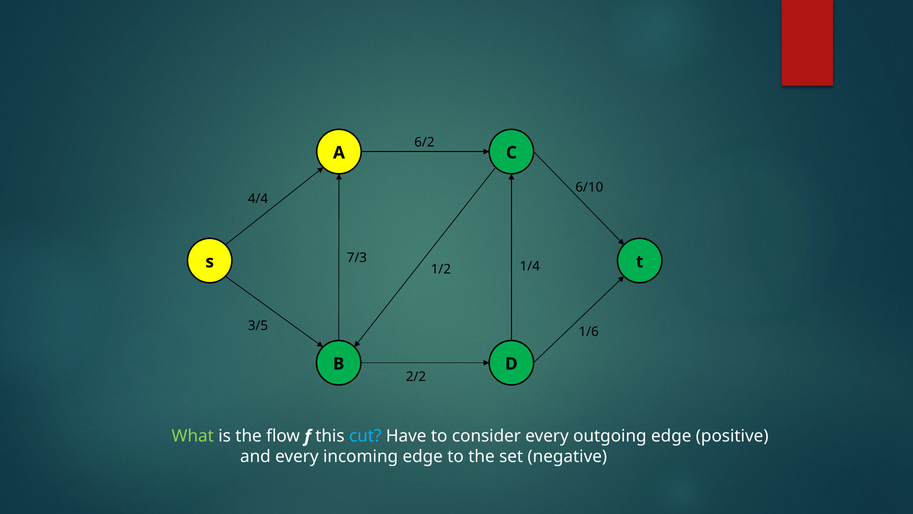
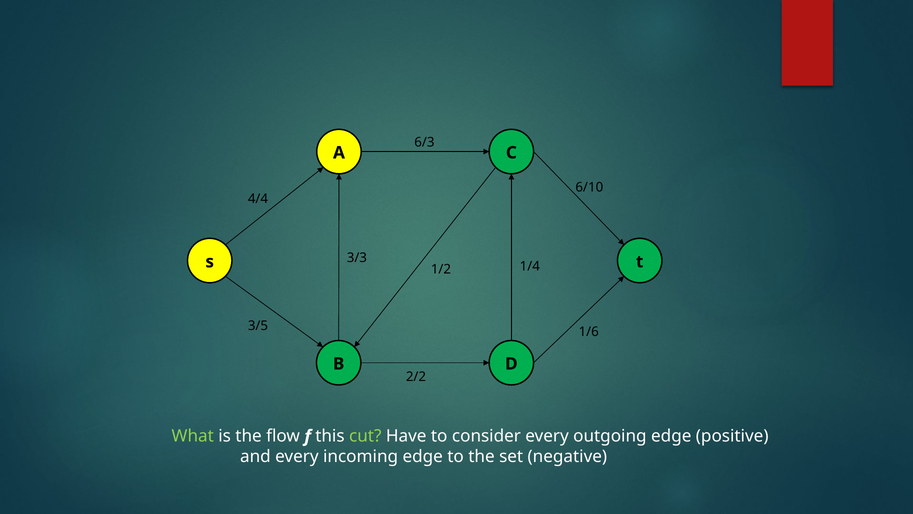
6/2: 6/2 -> 6/3 (424, 142)
7/3: 7/3 -> 3/3 (357, 258)
cut colour: light blue -> light green (365, 436)
